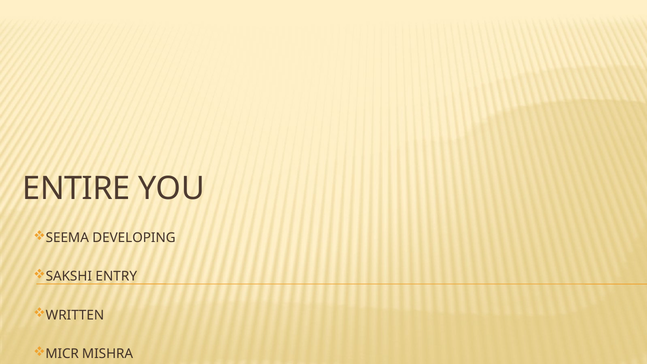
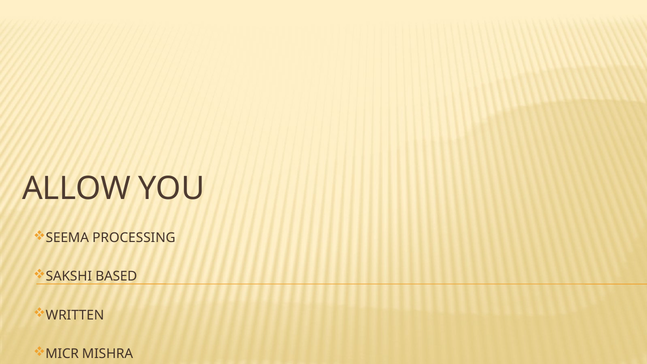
ENTIRE: ENTIRE -> ALLOW (76, 189)
DEVELOPING: DEVELOPING -> PROCESSING (134, 238)
ENTRY: ENTRY -> BASED (116, 277)
